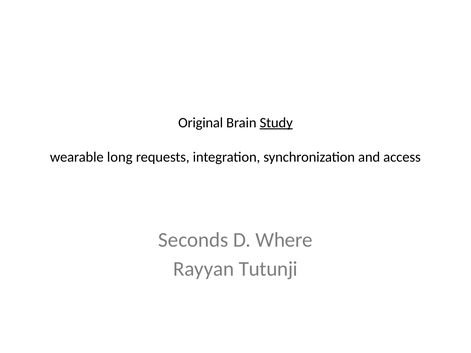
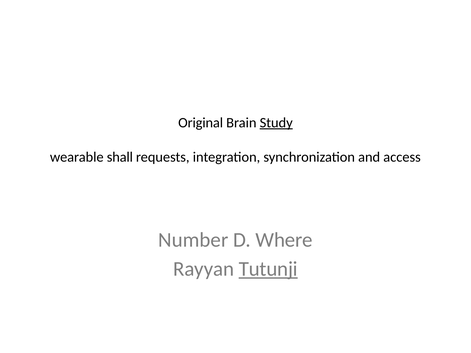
long: long -> shall (120, 157)
Seconds: Seconds -> Number (193, 240)
Tutunji underline: none -> present (268, 269)
